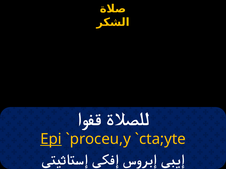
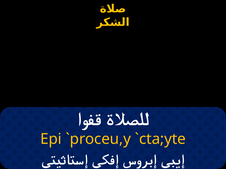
Epi underline: present -> none (51, 139)
